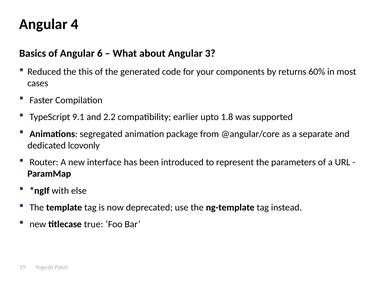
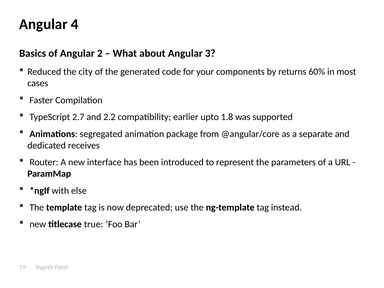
6: 6 -> 2 (100, 53)
this: this -> city (86, 72)
9.1: 9.1 -> 2.7 (78, 117)
lcovonly: lcovonly -> receives (84, 145)
